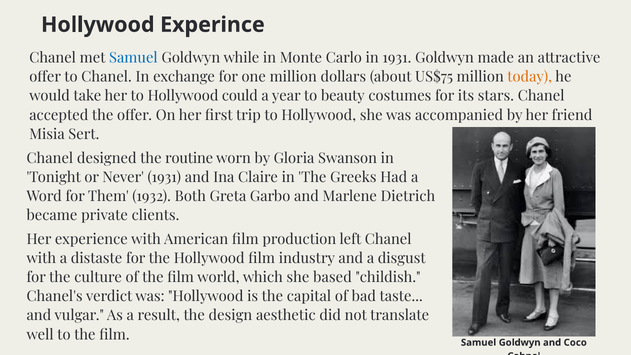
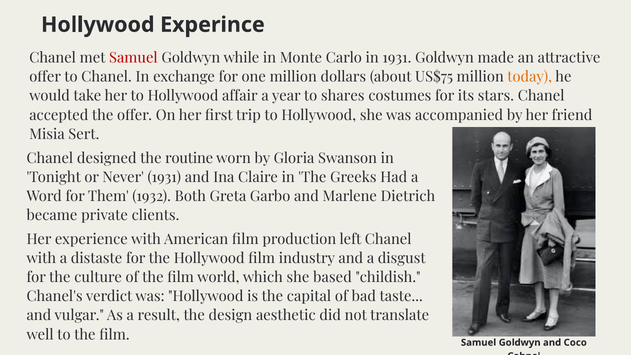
Samuel colour: blue -> red (133, 58)
could: could -> affair (240, 96)
beauty: beauty -> shares (343, 96)
